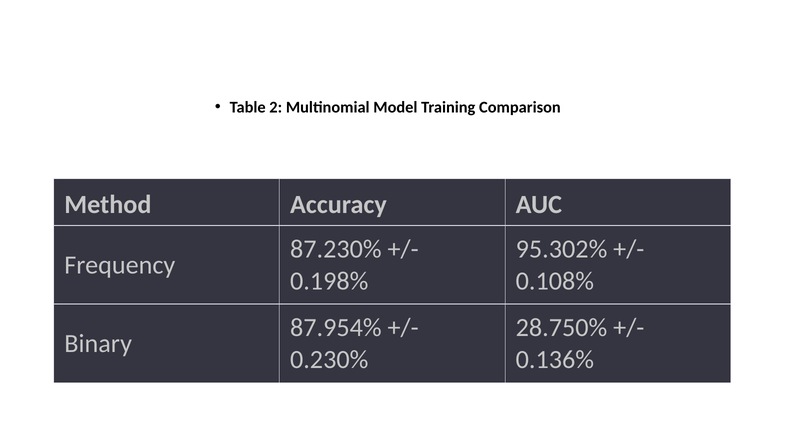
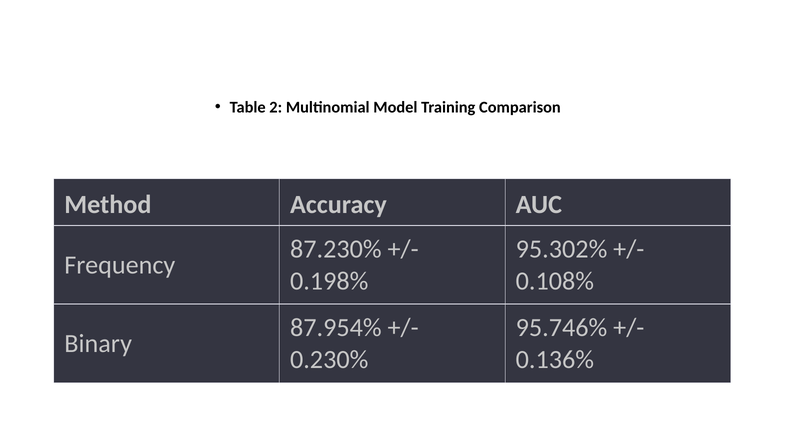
28.750%: 28.750% -> 95.746% (562, 327)
